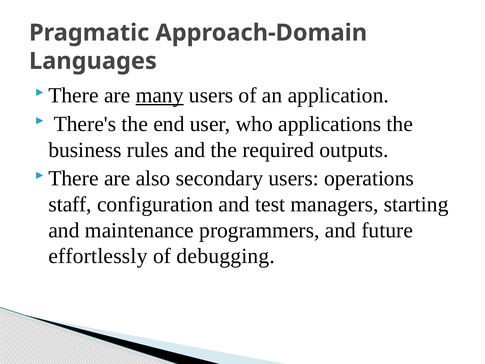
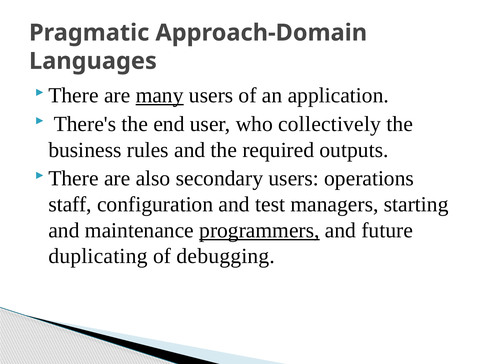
applications: applications -> collectively (330, 124)
programmers underline: none -> present (259, 230)
effortlessly: effortlessly -> duplicating (98, 256)
